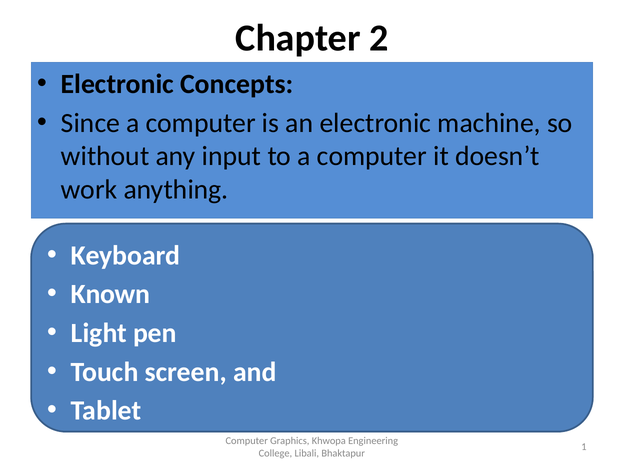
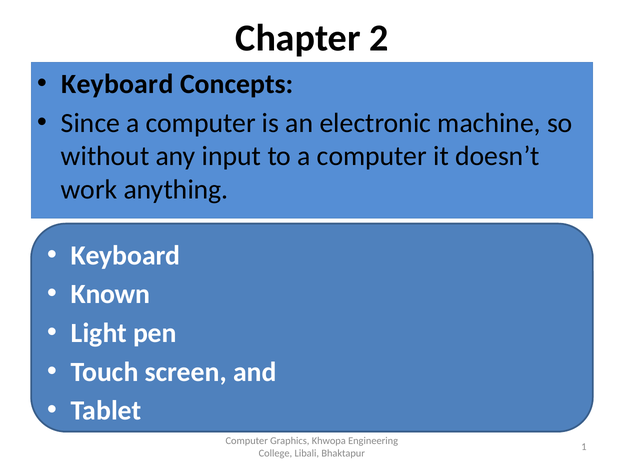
Electronic: Electronic -> Keyboard (117, 84)
